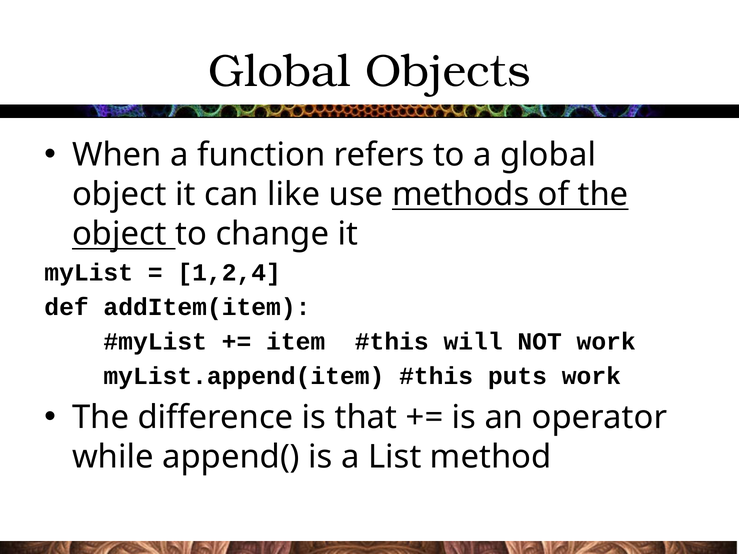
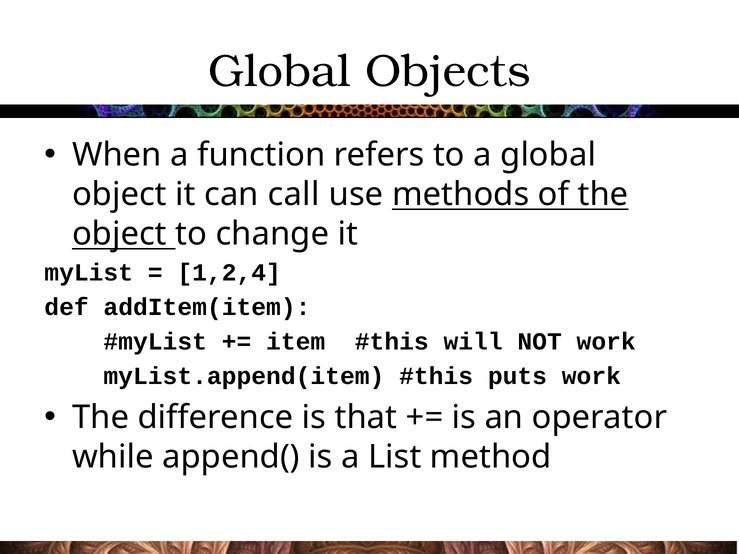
like: like -> call (294, 194)
